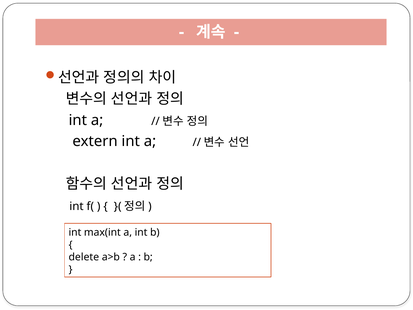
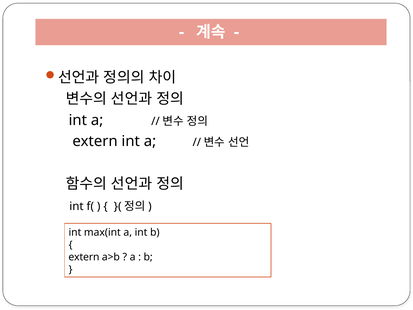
delete: delete -> extern (84, 257)
